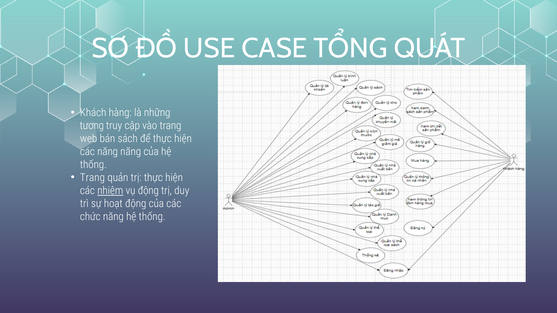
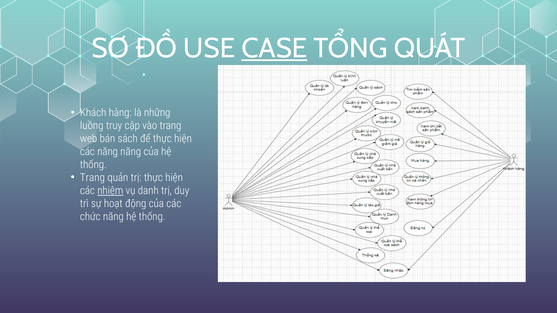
CASE underline: none -> present (274, 48)
tương: tương -> luồng (92, 126)
vụ động: động -> danh (148, 191)
